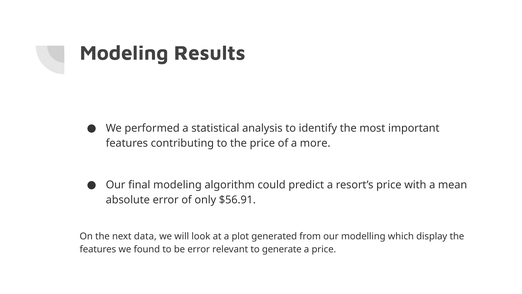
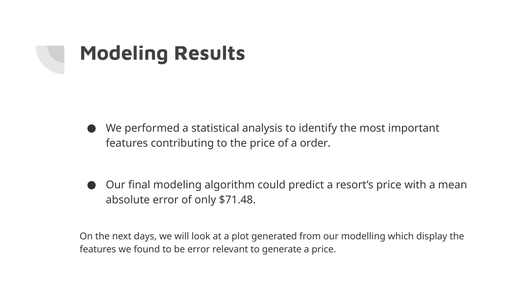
more: more -> order (315, 143)
$56.91: $56.91 -> $71.48 (237, 200)
data: data -> days (145, 236)
